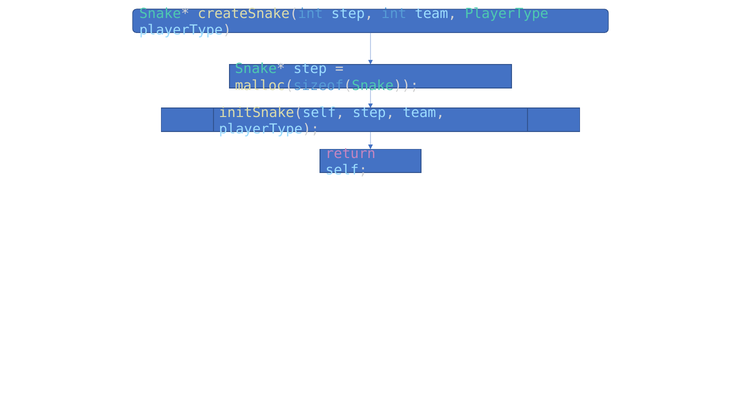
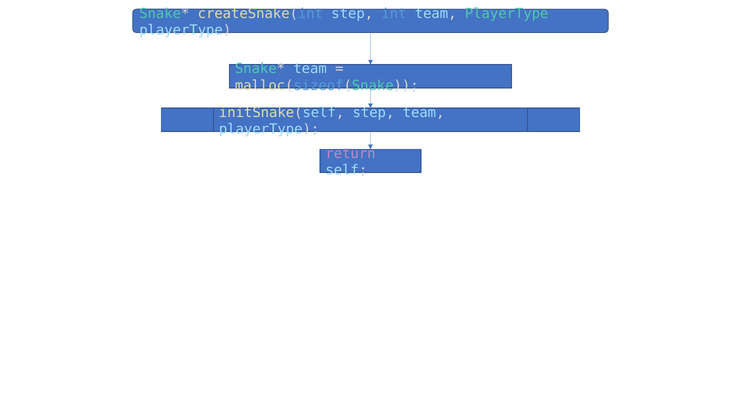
step: step -> team (310, 69)
